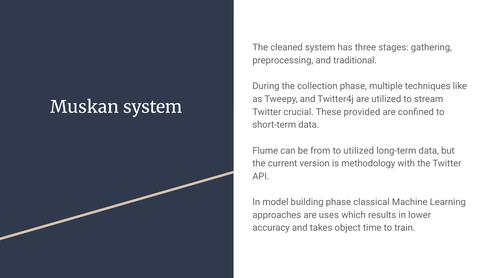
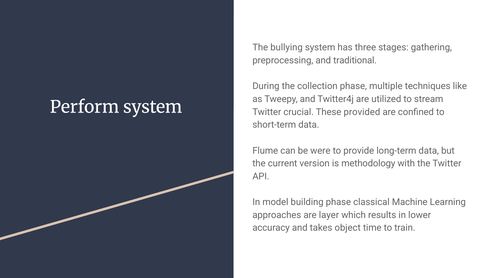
cleaned: cleaned -> bullying (287, 48)
Muskan: Muskan -> Perform (85, 107)
from: from -> were (320, 151)
to utilized: utilized -> provide (359, 151)
uses: uses -> layer (329, 215)
